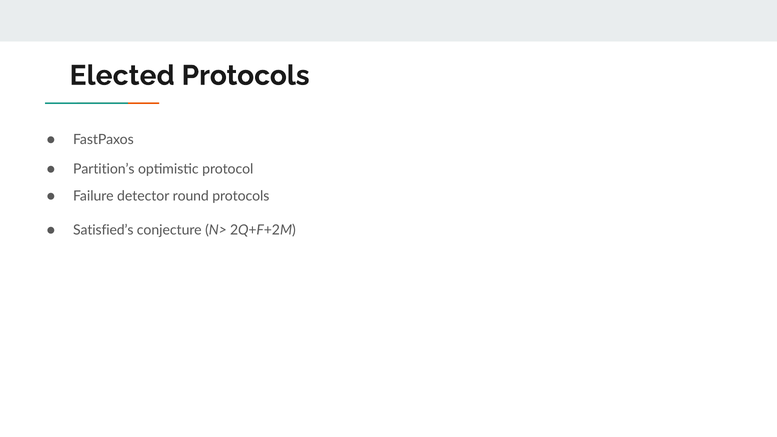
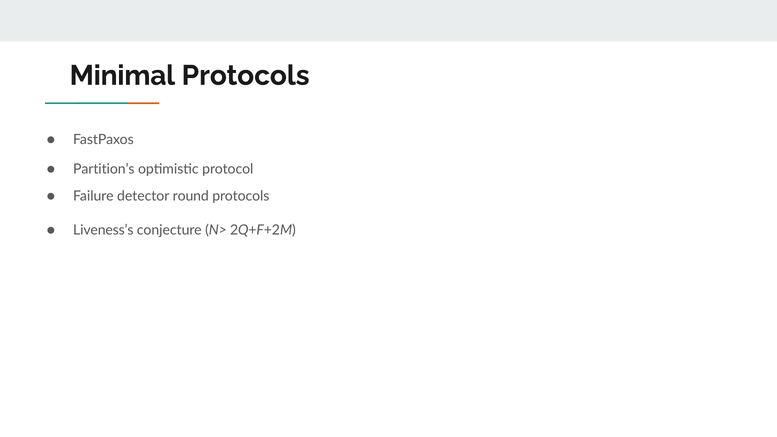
Elected: Elected -> Minimal (122, 76)
Satisfied’s: Satisfied’s -> Liveness’s (103, 230)
